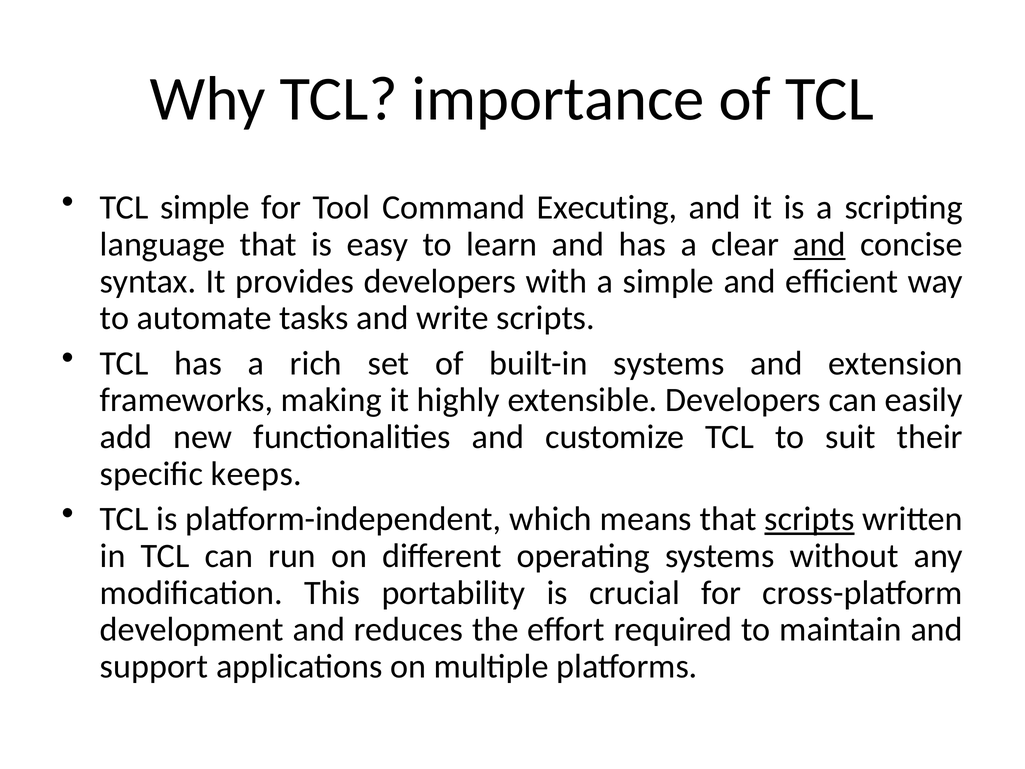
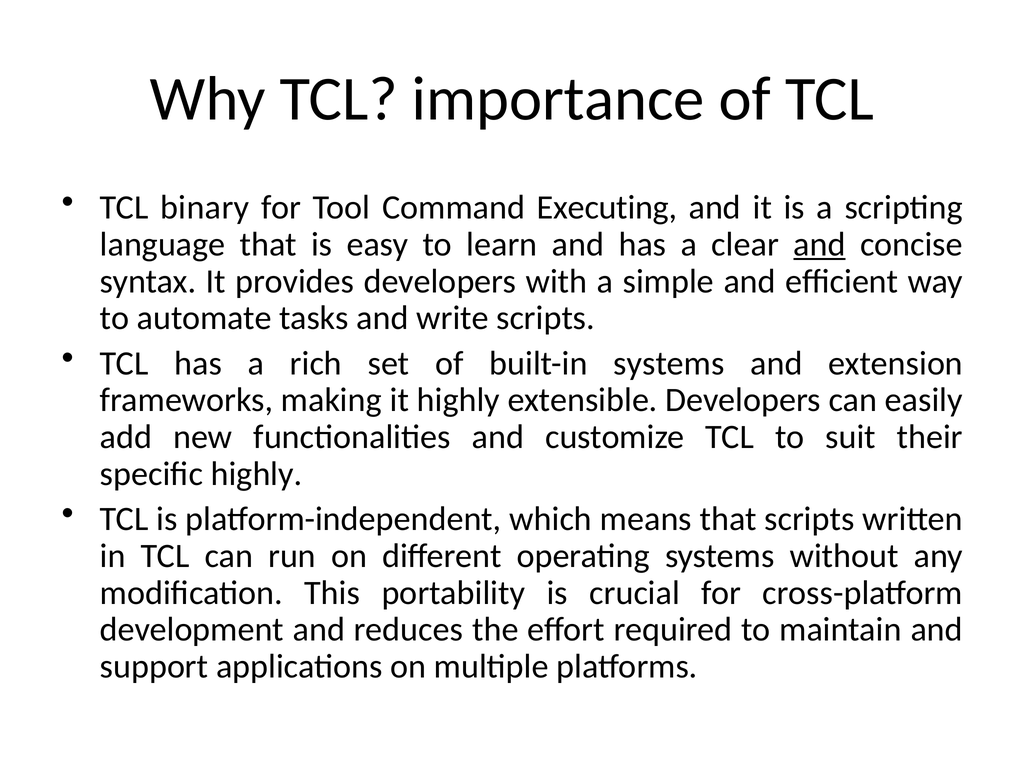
TCL simple: simple -> binary (205, 207)
specific keeps: keeps -> highly (257, 474)
scripts underline: present -> none (809, 519)
